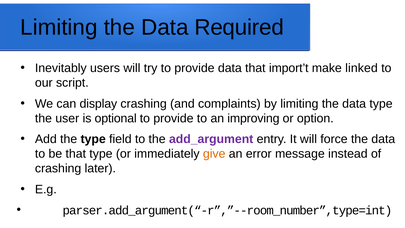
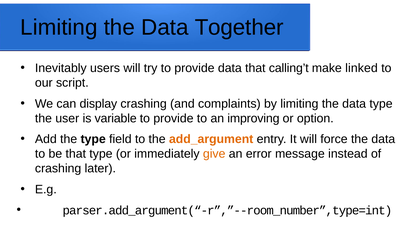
Required: Required -> Together (239, 27)
import’t: import’t -> calling’t (289, 68)
optional: optional -> variable (116, 118)
add_argument colour: purple -> orange (211, 139)
